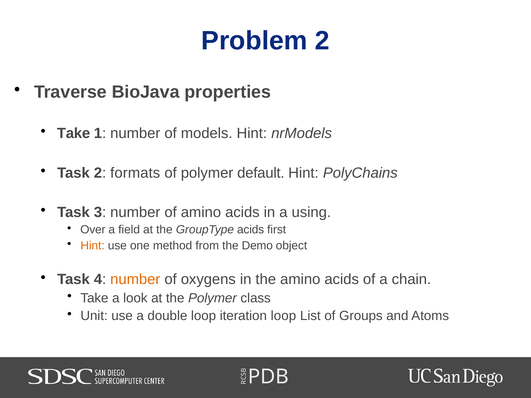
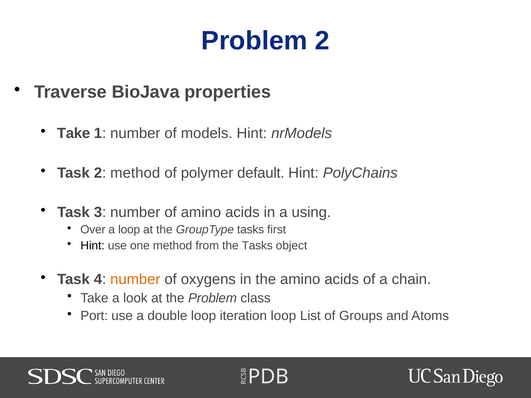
2 formats: formats -> method (135, 173)
a field: field -> loop (129, 230)
GroupType acids: acids -> tasks (251, 230)
Hint colour: orange -> black (93, 246)
the Demo: Demo -> Tasks (257, 246)
the Polymer: Polymer -> Problem (213, 298)
Unit: Unit -> Port (94, 316)
